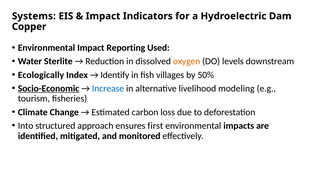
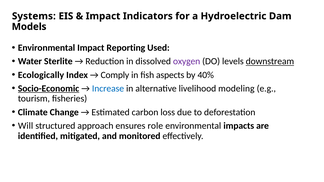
Copper: Copper -> Models (29, 27)
oxygen colour: orange -> purple (187, 61)
downstream underline: none -> present (270, 61)
Identify: Identify -> Comply (115, 75)
villages: villages -> aspects (170, 75)
50%: 50% -> 40% (206, 75)
Into: Into -> Will (26, 126)
first: first -> role (155, 126)
